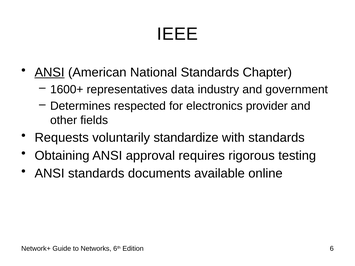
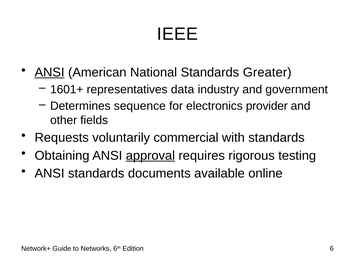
Chapter: Chapter -> Greater (267, 72)
1600+: 1600+ -> 1601+ (67, 90)
respected: respected -> sequence (140, 106)
standardize: standardize -> commercial (186, 138)
approval underline: none -> present (150, 156)
